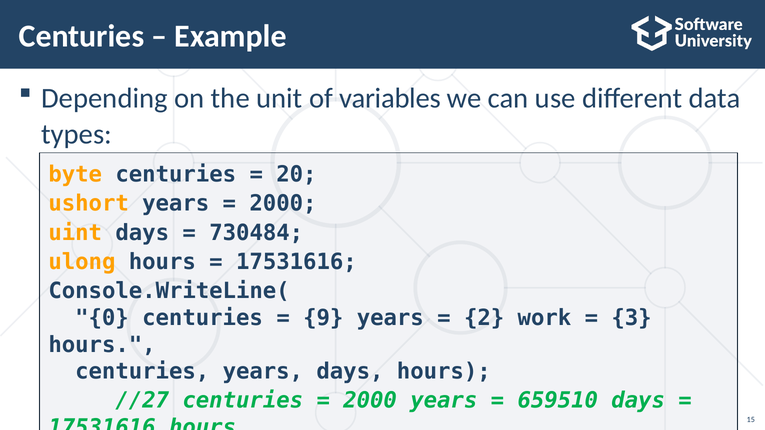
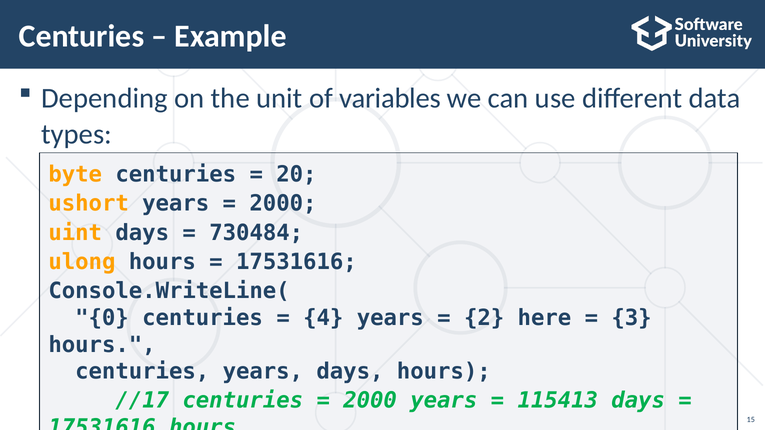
9: 9 -> 4 (323, 318)
work: work -> here (544, 318)
//27: //27 -> //17 (142, 401)
659510: 659510 -> 115413 (558, 401)
